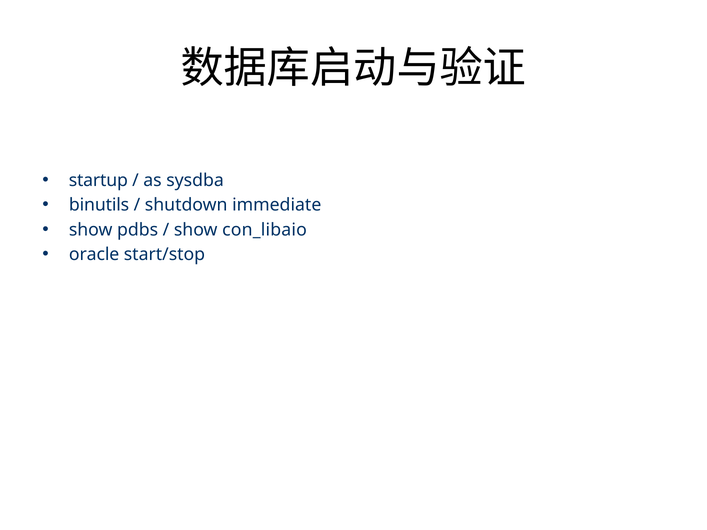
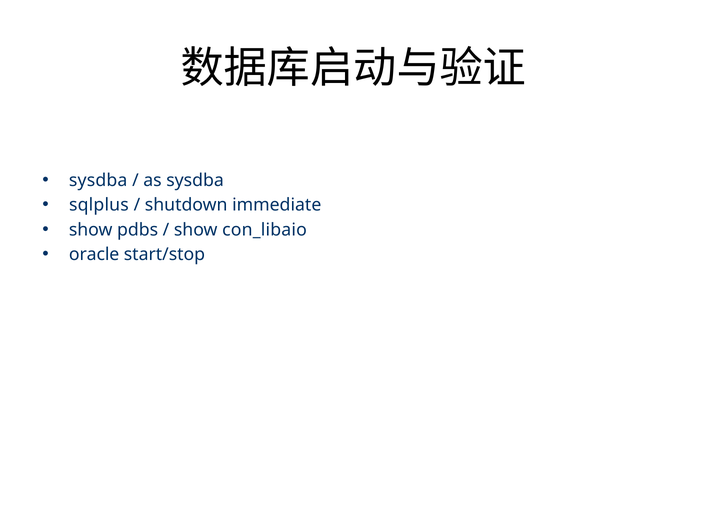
startup: startup -> sysdba (98, 180)
binutils: binutils -> sqlplus (99, 205)
